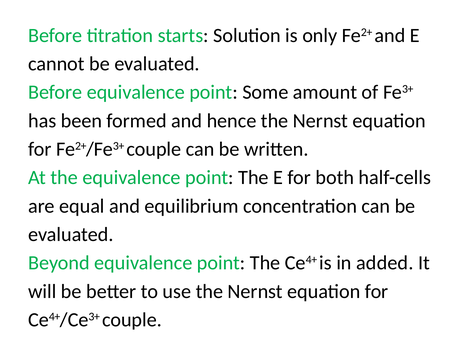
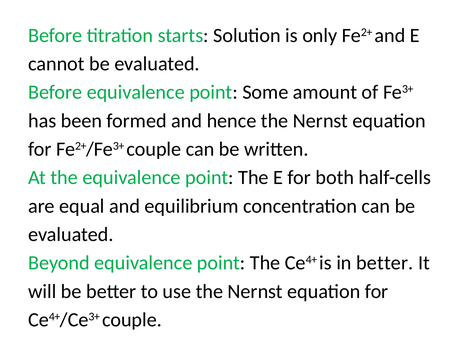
in added: added -> better (385, 263)
